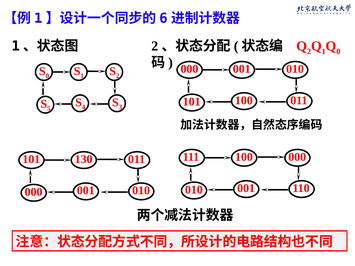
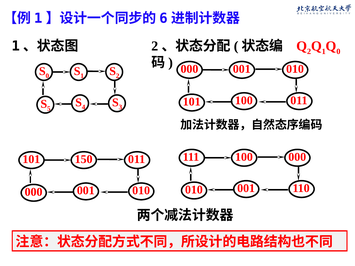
130: 130 -> 150 (84, 159)
